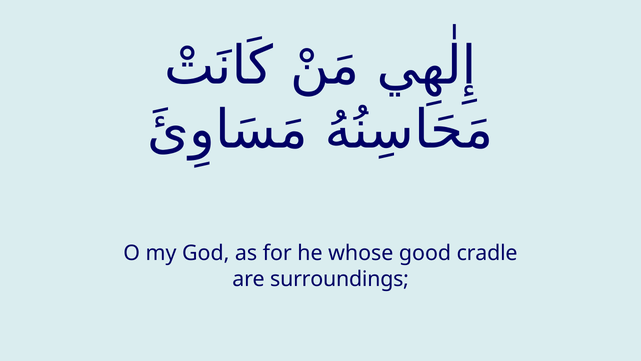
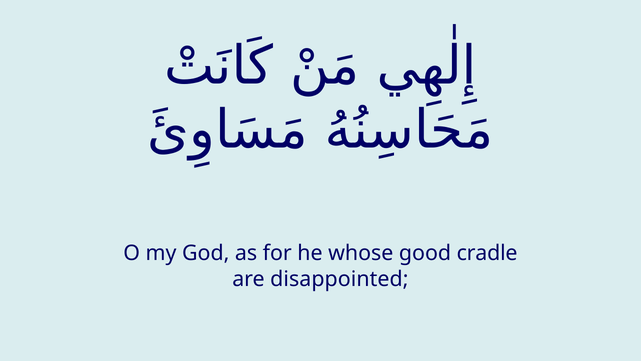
surroundings: surroundings -> disappointed (339, 279)
